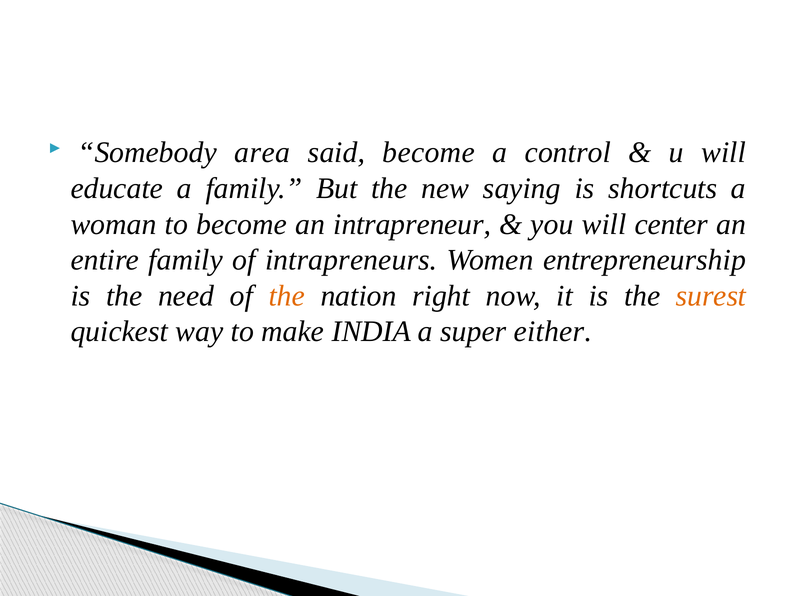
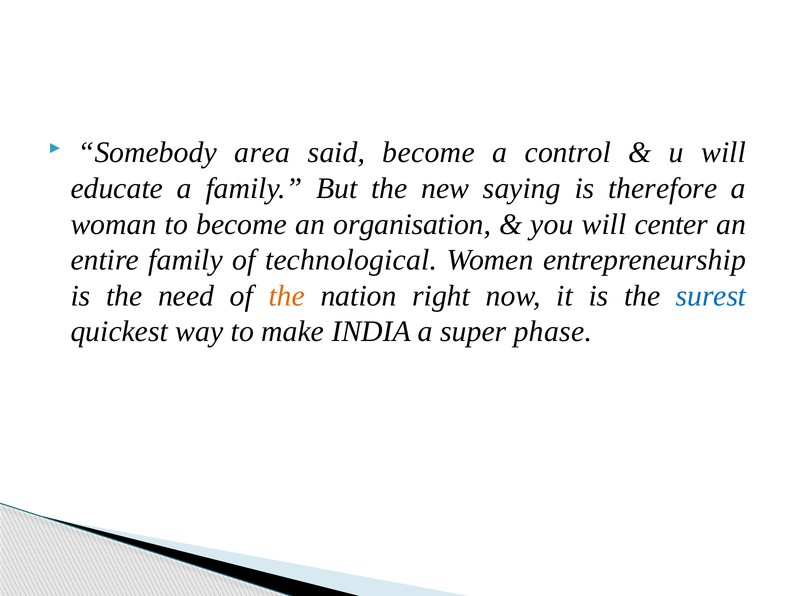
shortcuts: shortcuts -> therefore (663, 188)
intrapreneur: intrapreneur -> organisation (412, 224)
intrapreneurs: intrapreneurs -> technological (351, 260)
surest colour: orange -> blue (711, 296)
either: either -> phase (553, 331)
